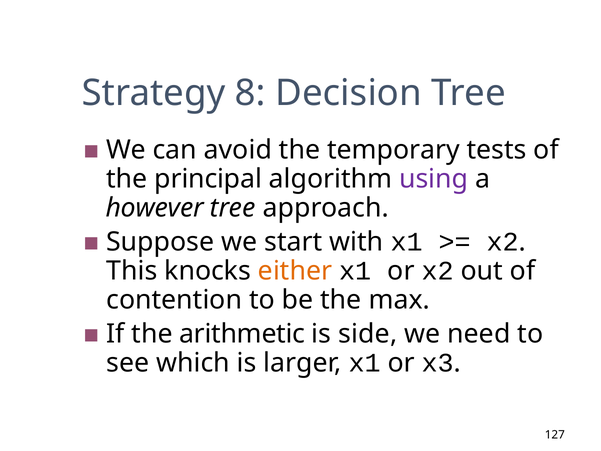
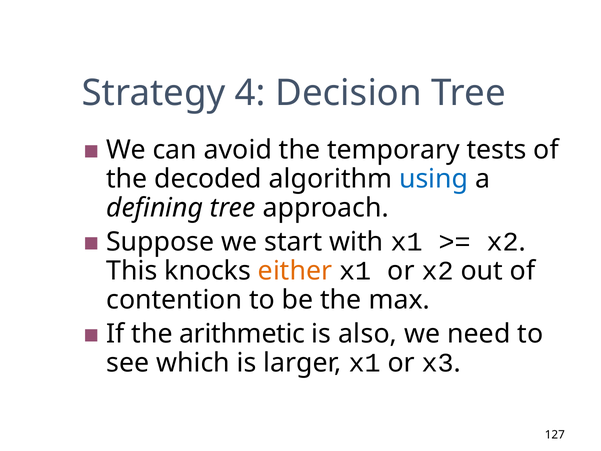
8: 8 -> 4 (250, 93)
principal: principal -> decoded (208, 179)
using colour: purple -> blue (434, 179)
however: however -> defining (155, 208)
side: side -> also (368, 334)
